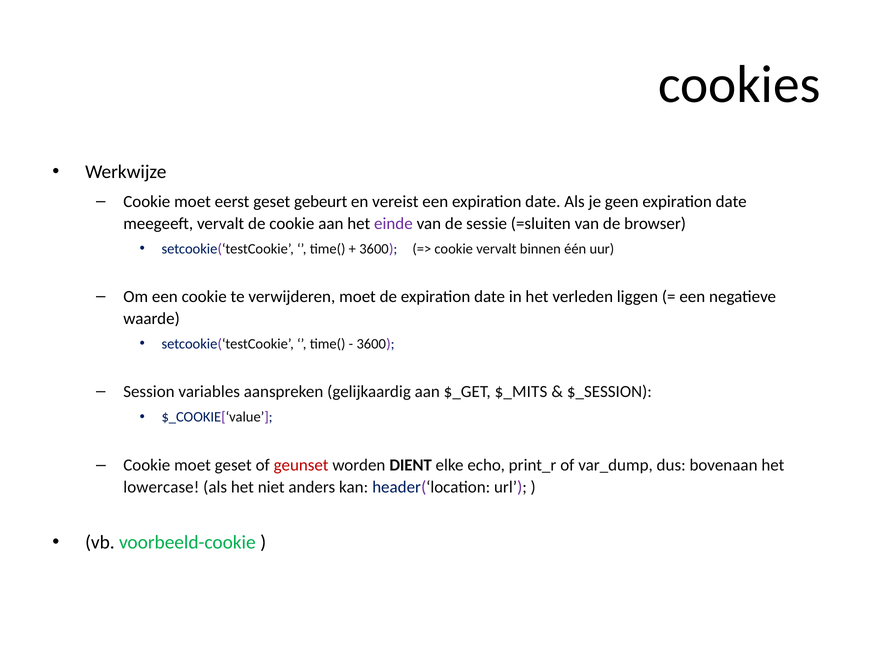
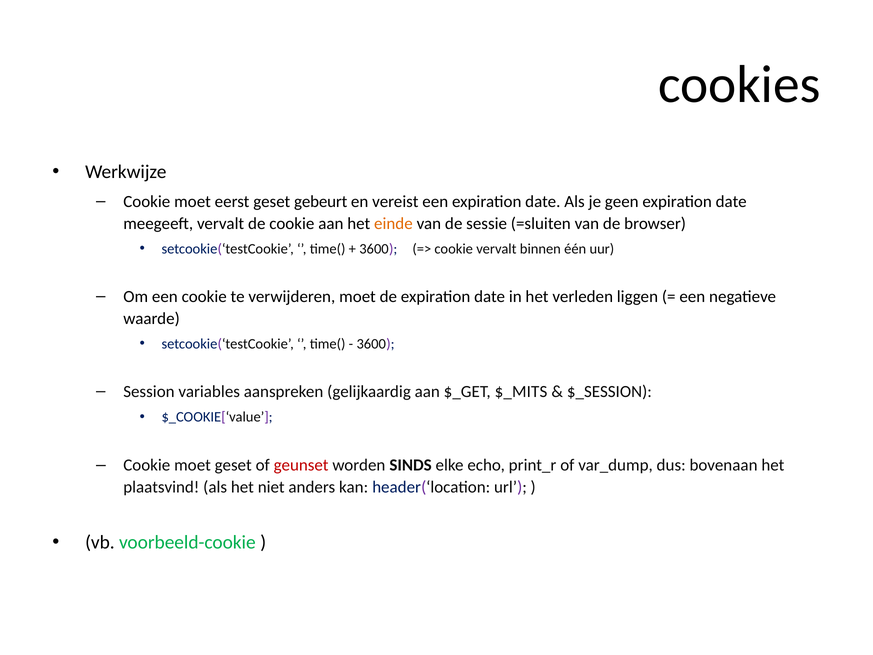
einde colour: purple -> orange (393, 223)
DIENT: DIENT -> SINDS (411, 465)
lowercase: lowercase -> plaatsvind (161, 487)
